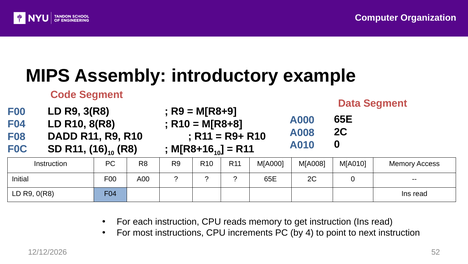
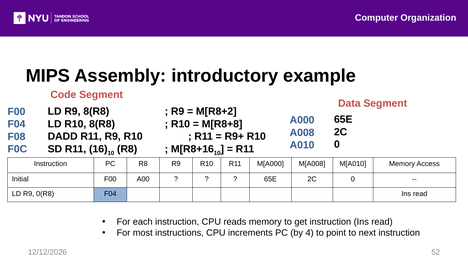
R9 3(R8: 3(R8 -> 8(R8 (96, 111)
M[R8+9: M[R8+9 -> M[R8+2 (216, 111)
